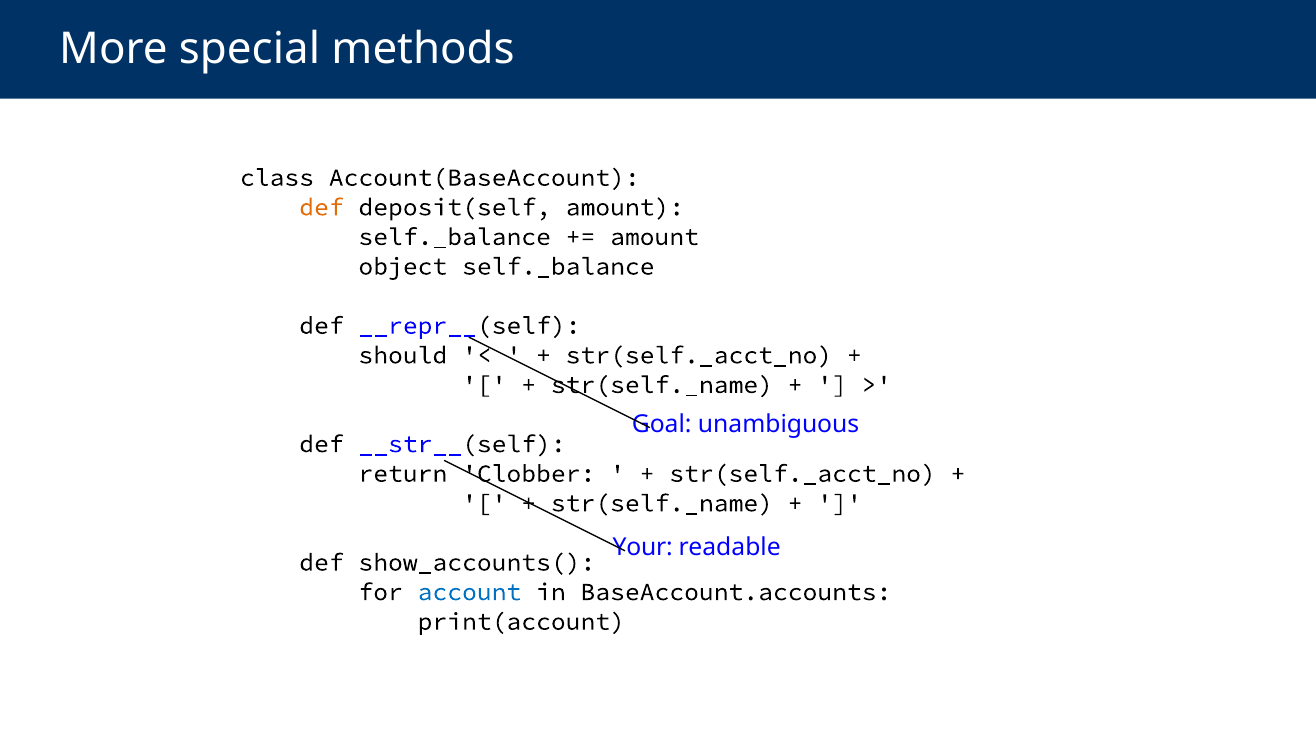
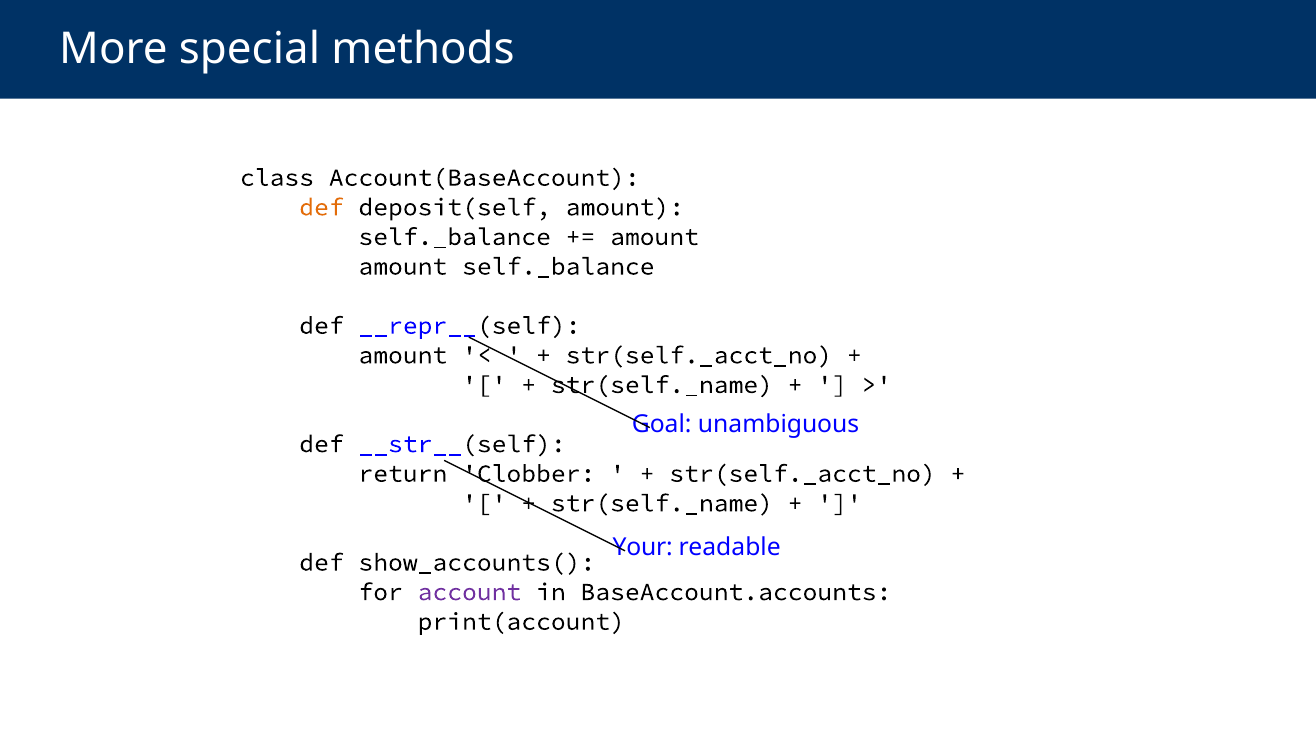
object: object -> amount (403, 266)
should: should -> amount (403, 355)
account colour: blue -> purple (469, 592)
